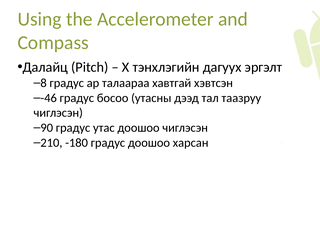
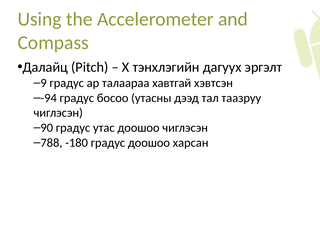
8: 8 -> 9 (44, 83)
-46: -46 -> -94 (49, 98)
210: 210 -> 788 (51, 143)
